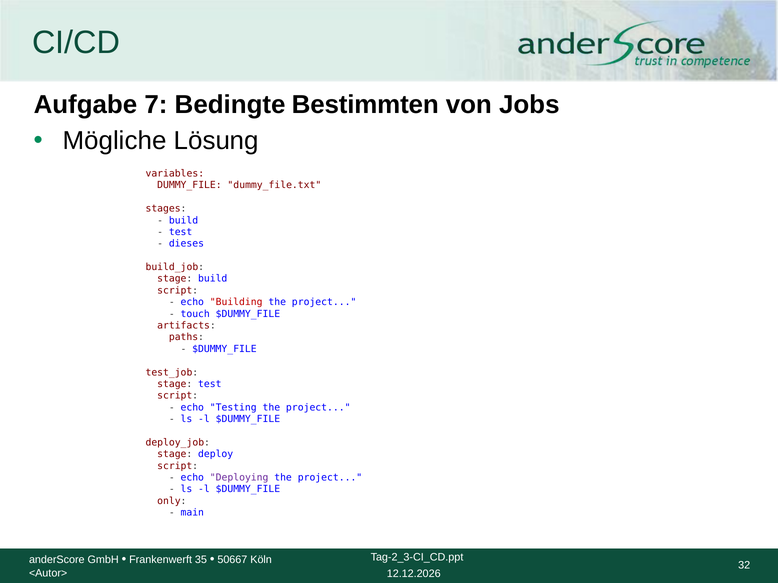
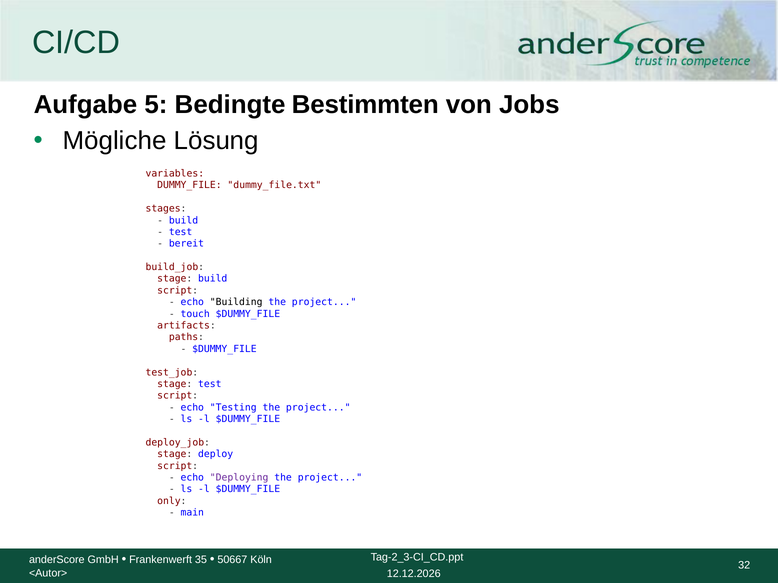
7: 7 -> 5 (156, 105)
dieses: dieses -> bereit (186, 244)
Building colour: red -> black (236, 302)
